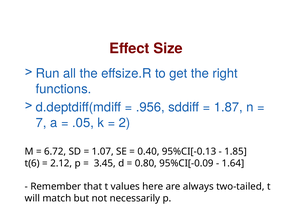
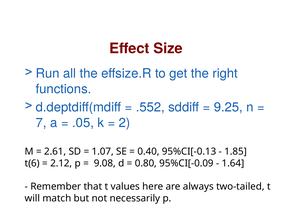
.956: .956 -> .552 (150, 107)
1.87: 1.87 -> 9.25 (228, 107)
6.72: 6.72 -> 2.61 (55, 152)
3.45: 3.45 -> 9.08 (105, 163)
